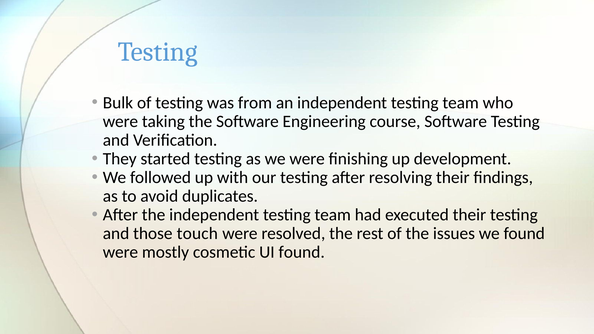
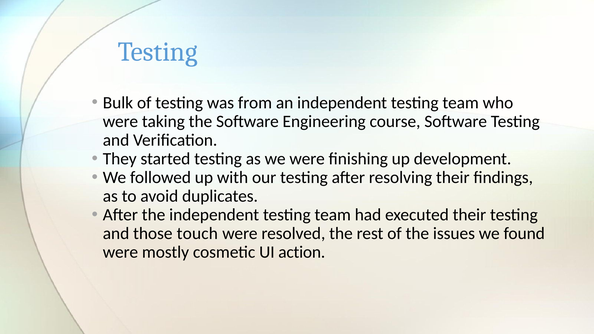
UI found: found -> action (302, 252)
